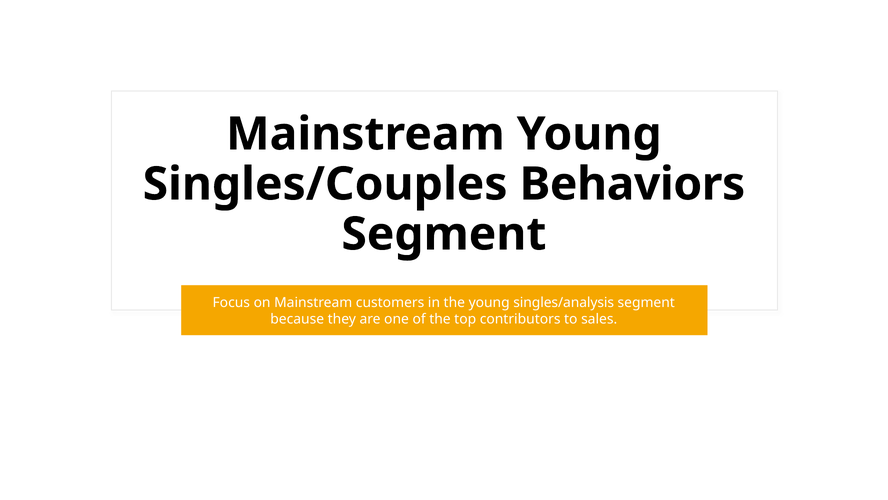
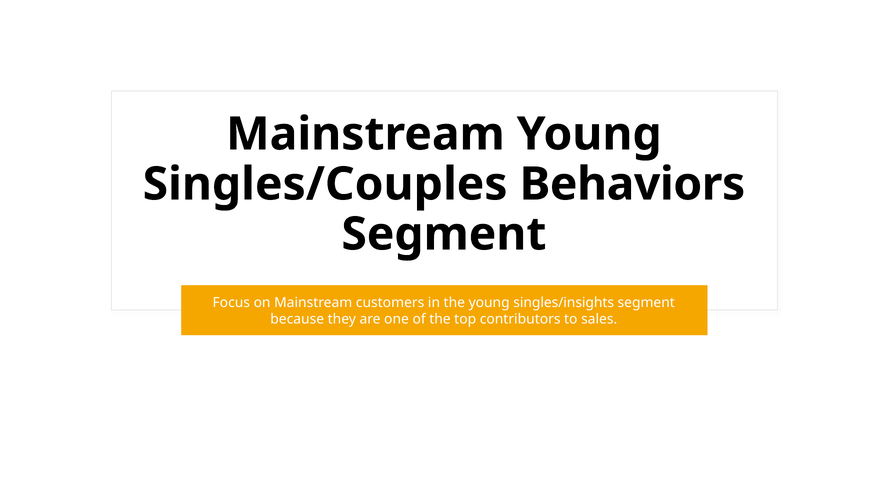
singles/analysis: singles/analysis -> singles/insights (564, 302)
